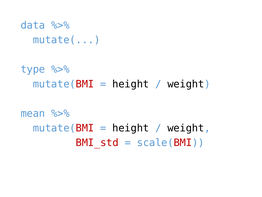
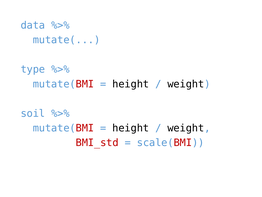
mean: mean -> soil (33, 113)
